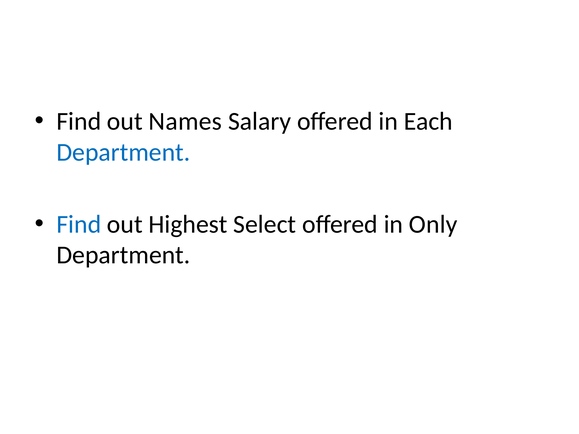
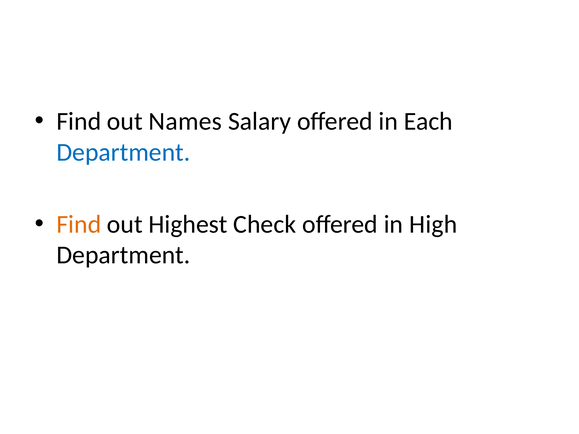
Find colour: blue -> orange (79, 224)
Select: Select -> Check (265, 224)
Only: Only -> High (433, 224)
